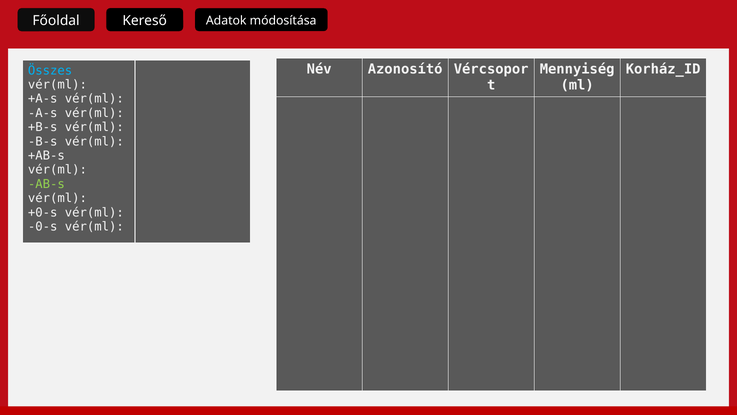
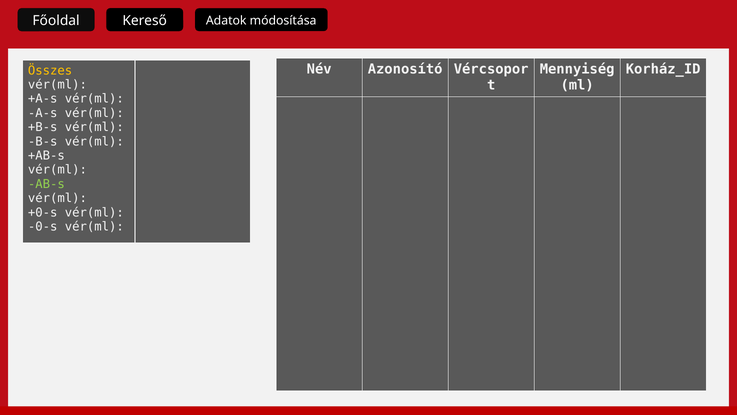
Összes colour: light blue -> yellow (50, 70)
